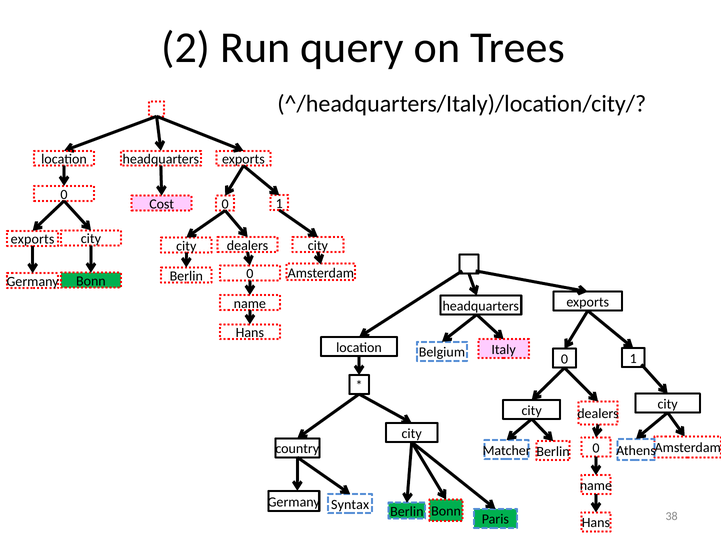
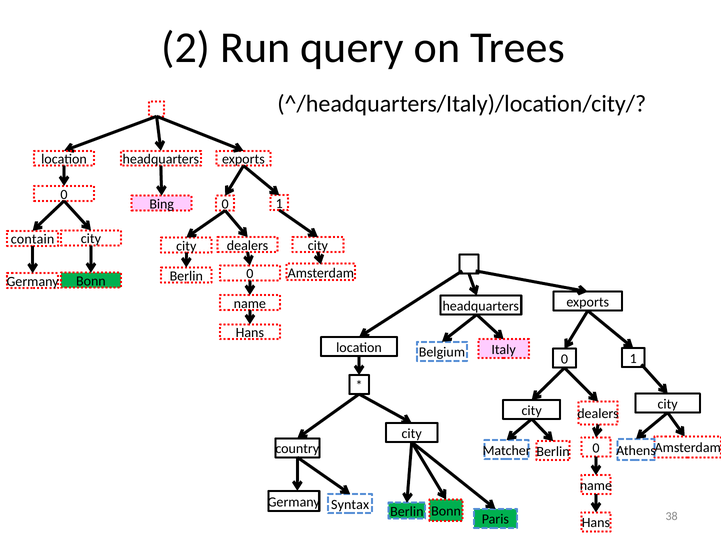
Cost: Cost -> Bing (162, 204)
exports: exports -> contain (33, 239)
